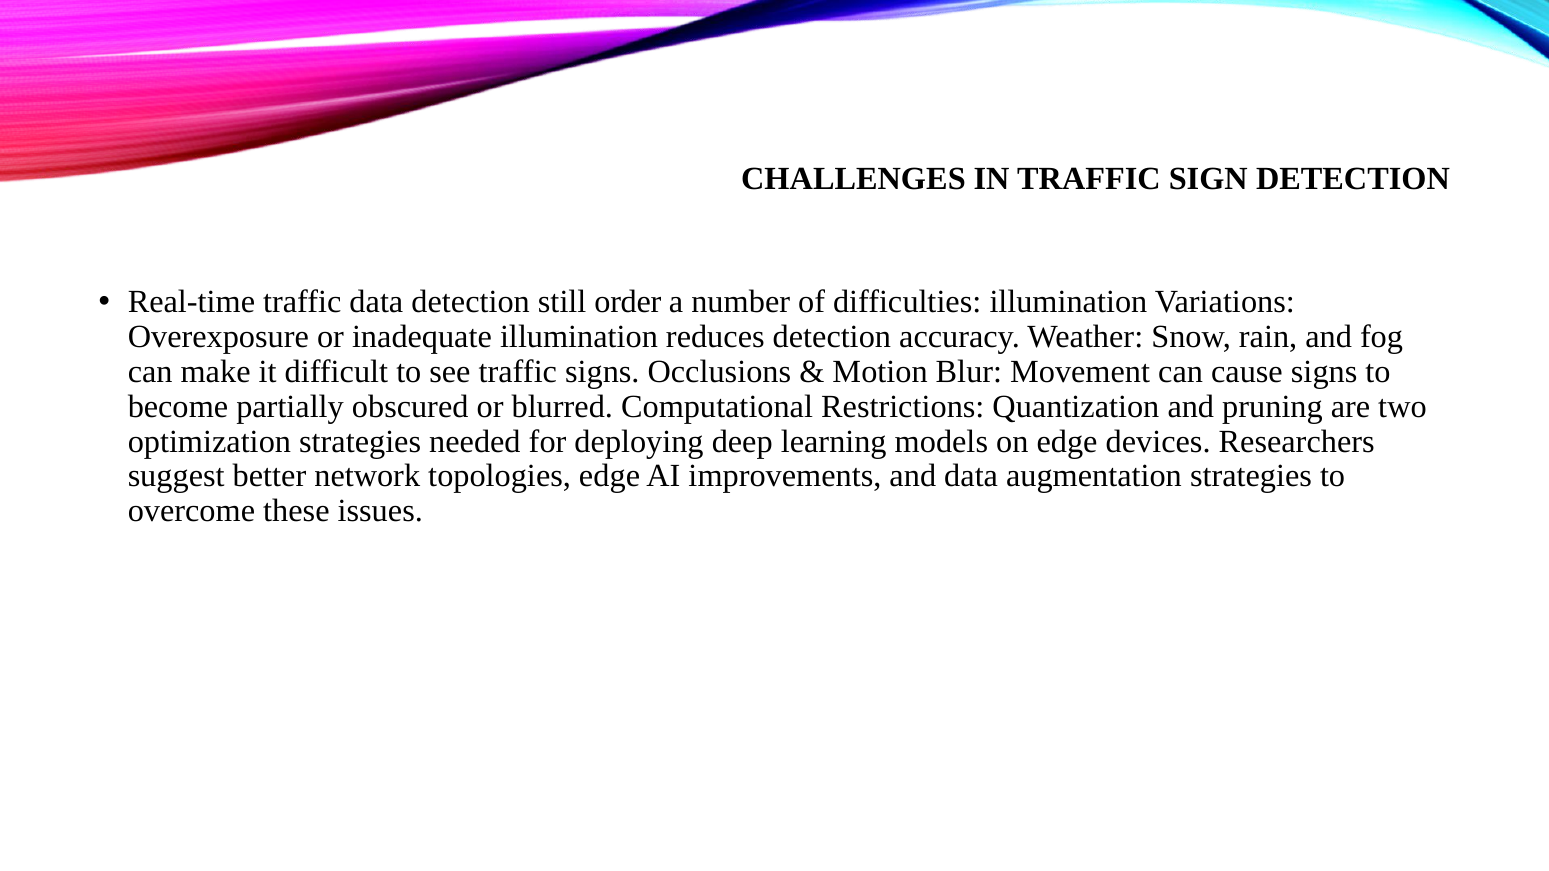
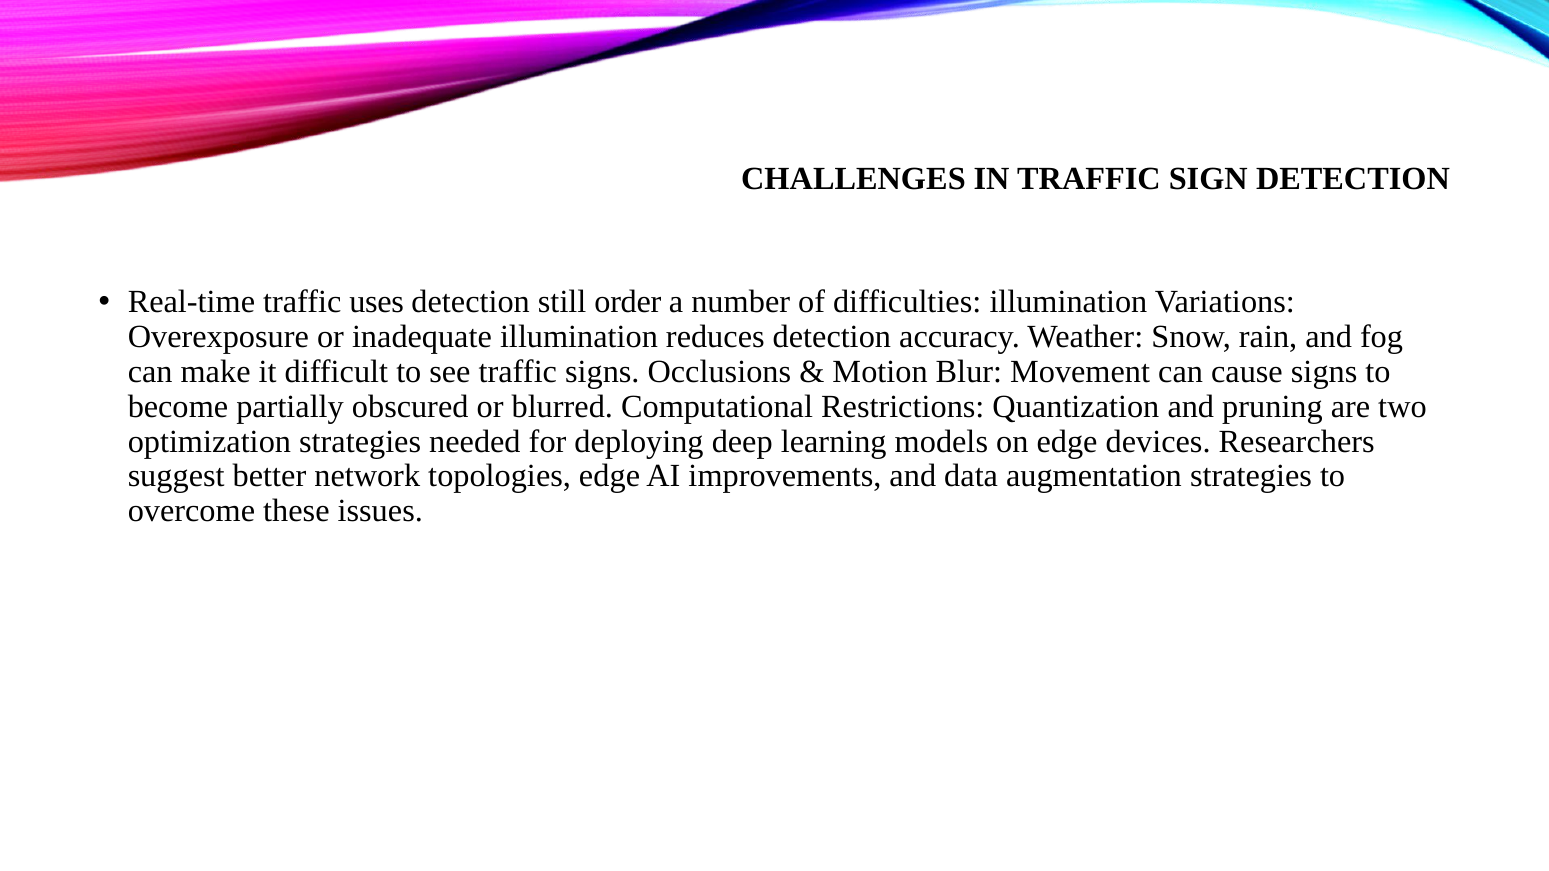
traffic data: data -> uses (377, 302)
